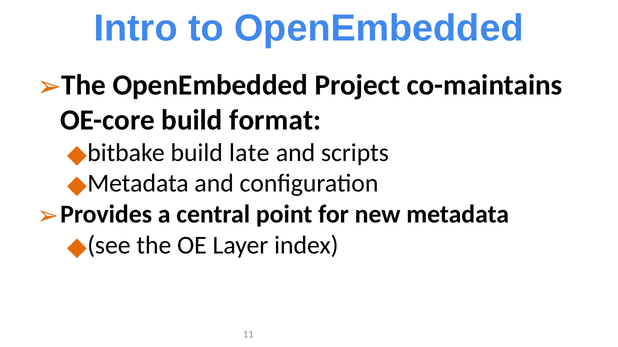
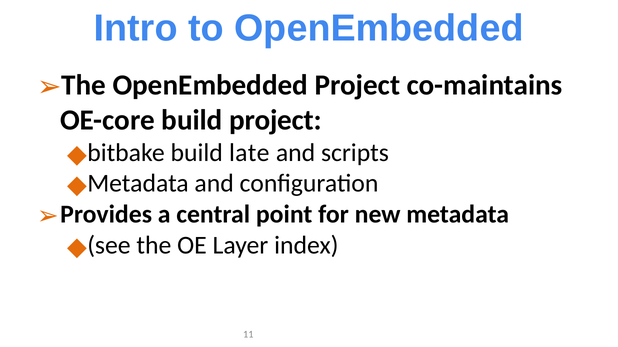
build format: format -> project (275, 120)
